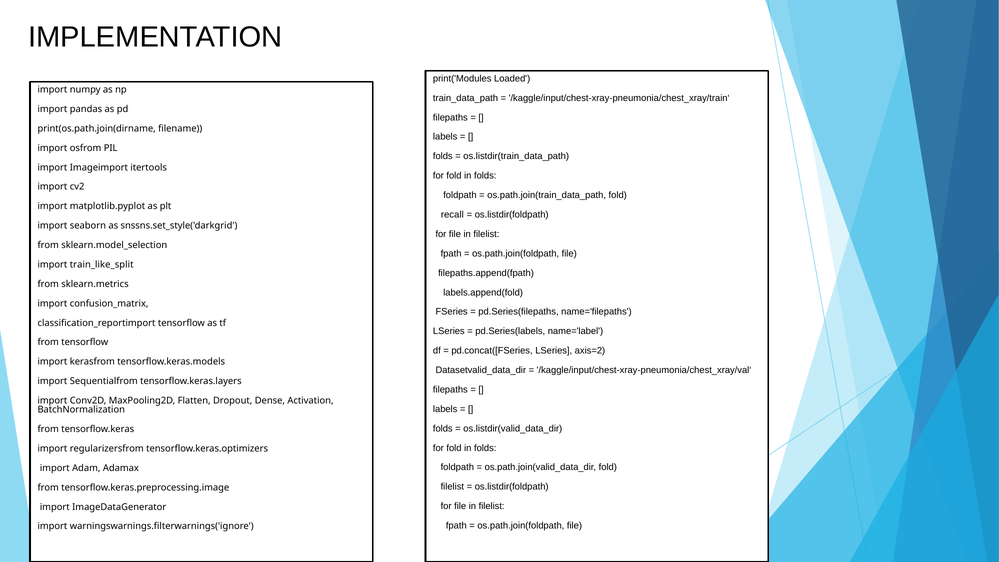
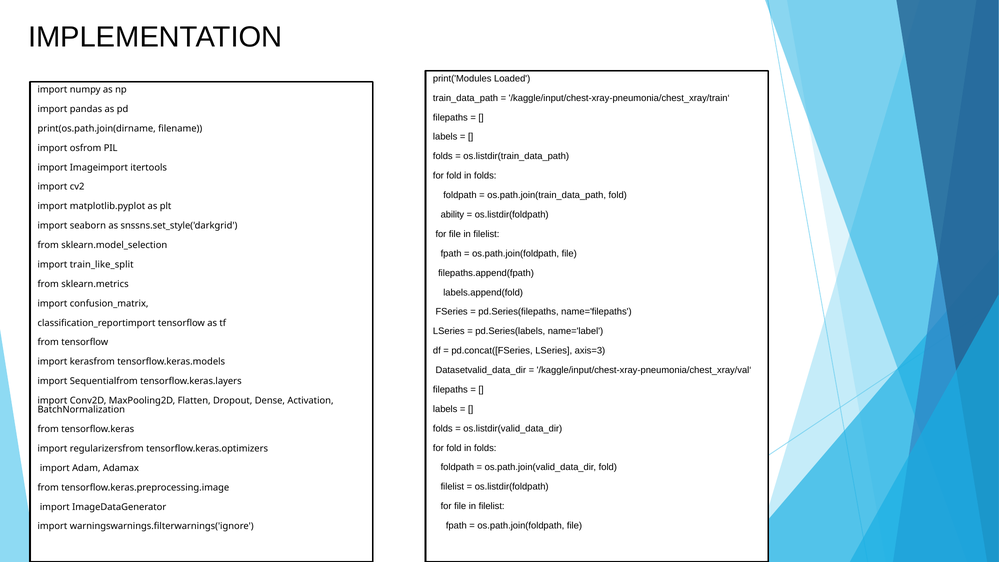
recall: recall -> ability (452, 215)
axis=2: axis=2 -> axis=3 (590, 351)
